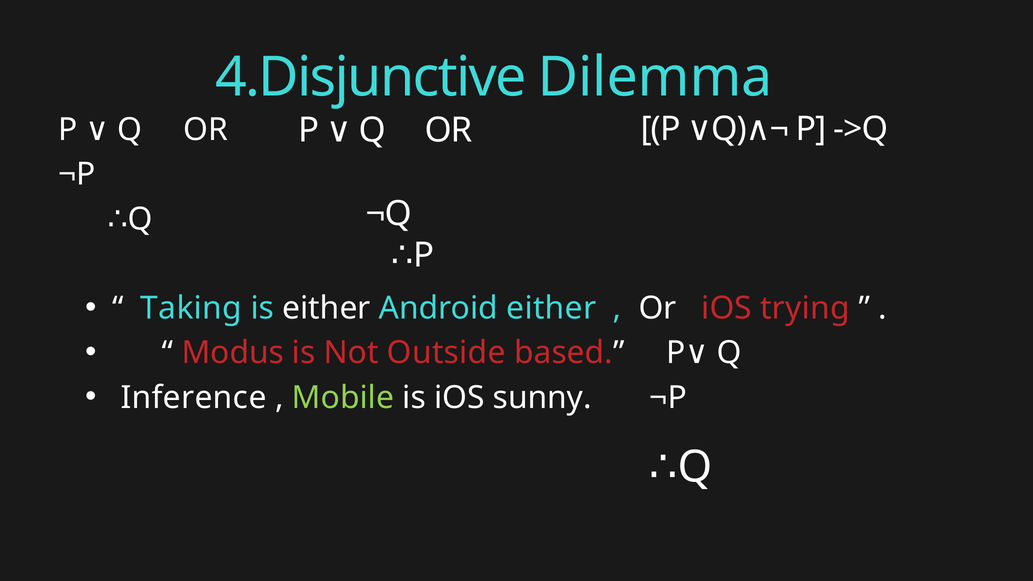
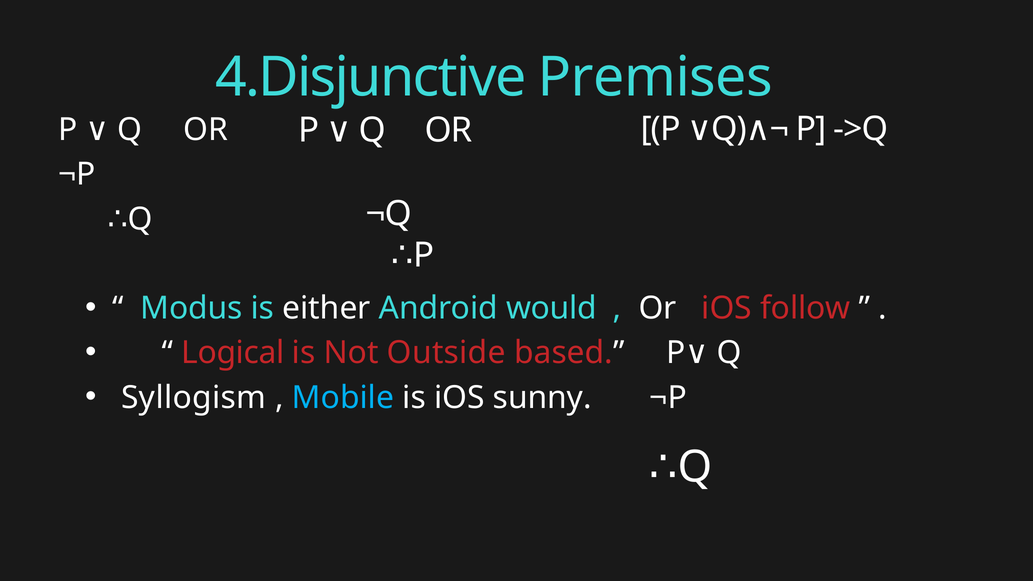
Dilemma: Dilemma -> Premises (655, 77)
Taking: Taking -> Modus (191, 308)
Android either: either -> would (552, 308)
trying: trying -> follow (805, 308)
Modus: Modus -> Logical (233, 353)
Inference: Inference -> Syllogism (194, 398)
Mobile colour: light green -> light blue (343, 398)
